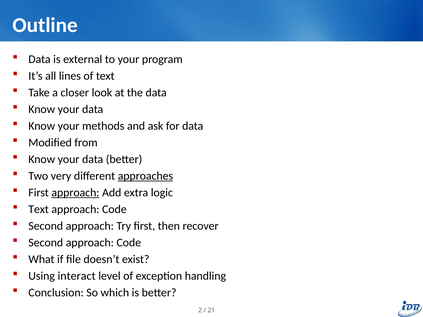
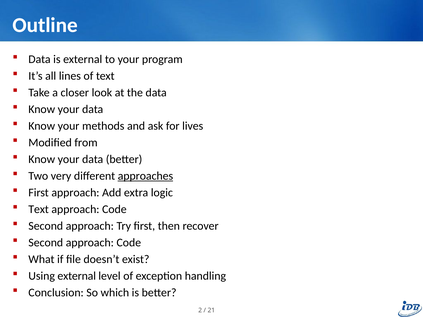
for data: data -> lives (193, 126)
approach underline: present -> none (75, 193)
Using interact: interact -> external (77, 276)
